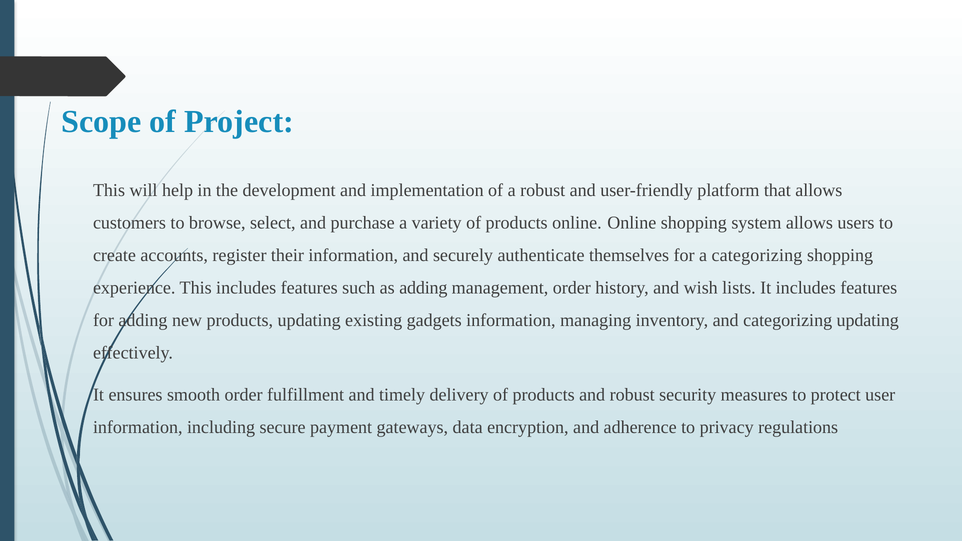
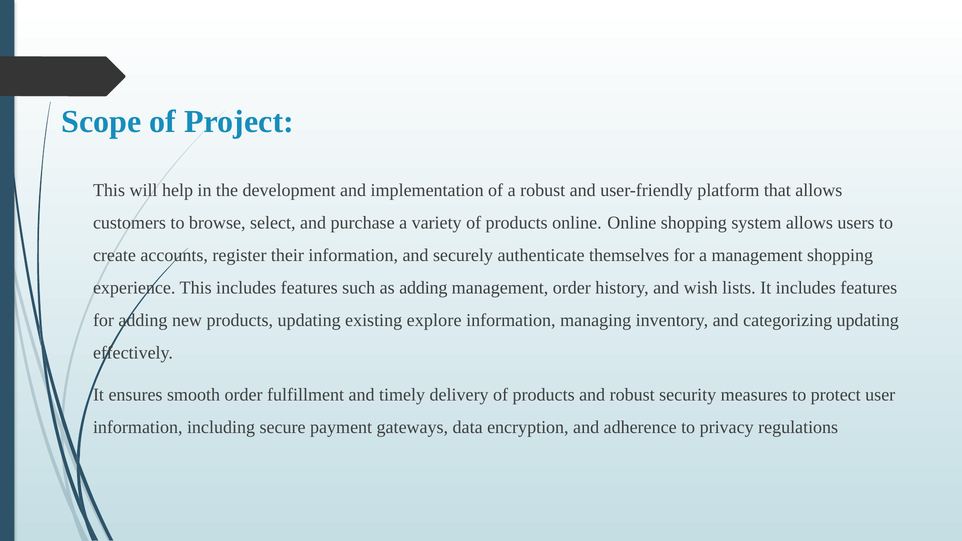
a categorizing: categorizing -> management (757, 255)
gadgets: gadgets -> explore (434, 320)
